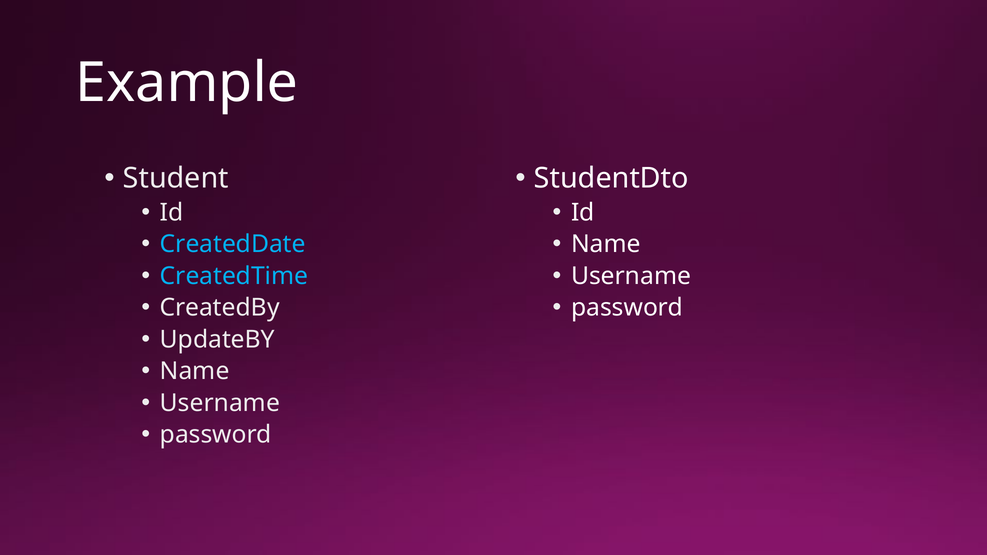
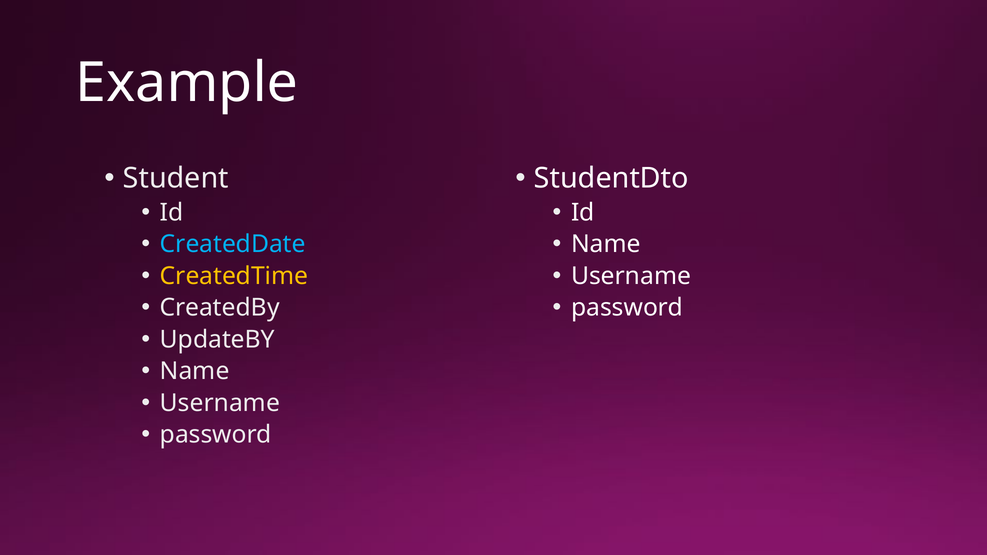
CreatedTime colour: light blue -> yellow (234, 276)
